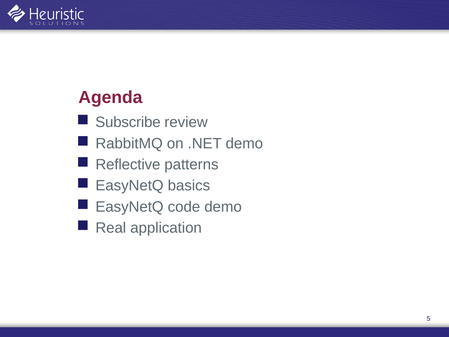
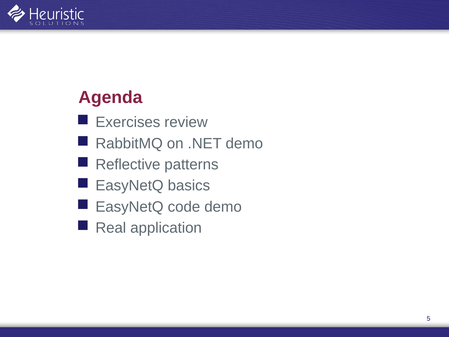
Subscribe: Subscribe -> Exercises (128, 122)
